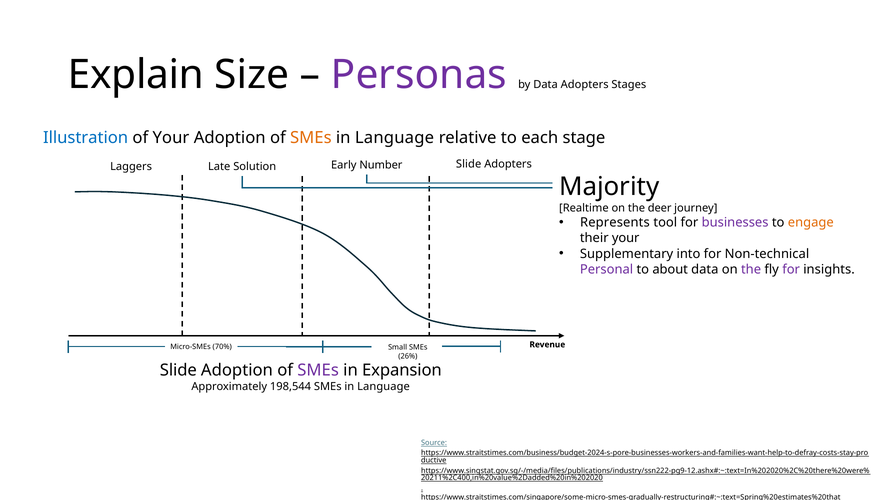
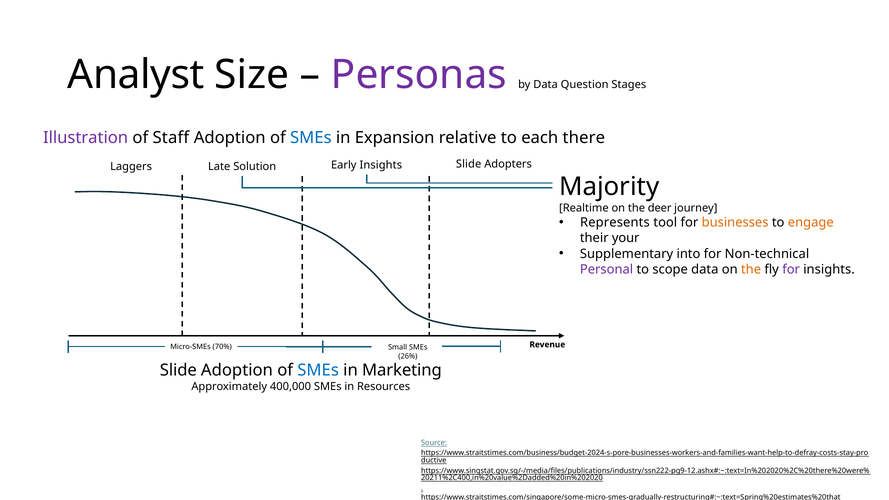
Explain: Explain -> Analyst (136, 75)
Data Adopters: Adopters -> Question (585, 84)
Illustration colour: blue -> purple (86, 138)
of Your: Your -> Staff (171, 138)
SMEs colour: orange -> blue (311, 138)
Language: Language -> Expansion (395, 138)
stage: stage -> there (584, 138)
Early Number: Number -> Insights (381, 165)
businesses colour: purple -> orange (735, 223)
about: about -> scope (670, 269)
the colour: purple -> orange (751, 269)
SMEs colour: purple -> blue (318, 370)
Expansion: Expansion -> Marketing (402, 370)
198,544: 198,544 -> 400,000 (291, 387)
Language: Language -> Resources (384, 387)
